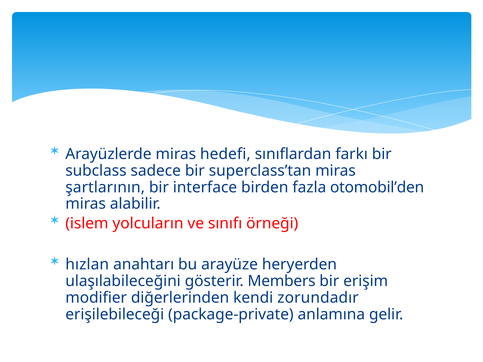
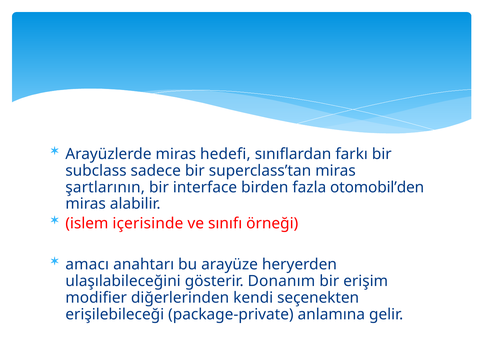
yolcuların: yolcuların -> içerisinde (148, 224)
hızlan: hızlan -> amacı (87, 265)
Members: Members -> Donanım (281, 281)
zorundadır: zorundadır -> seçenekten (318, 298)
